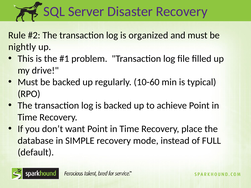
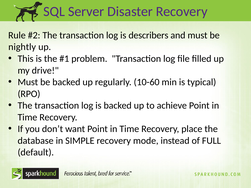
organized: organized -> describers (148, 35)
